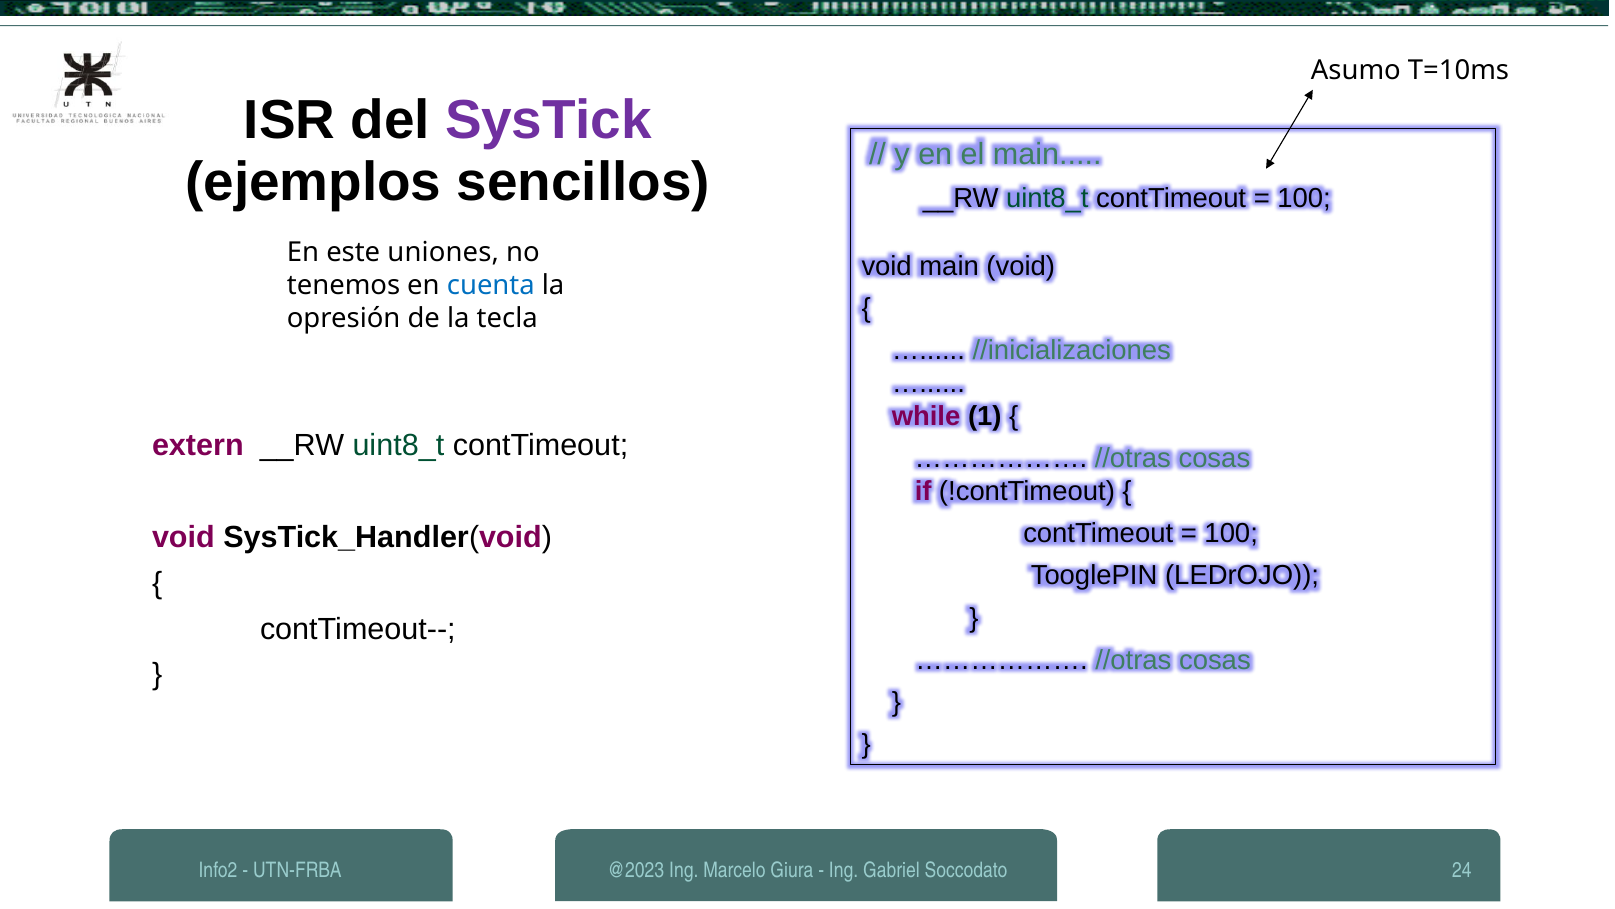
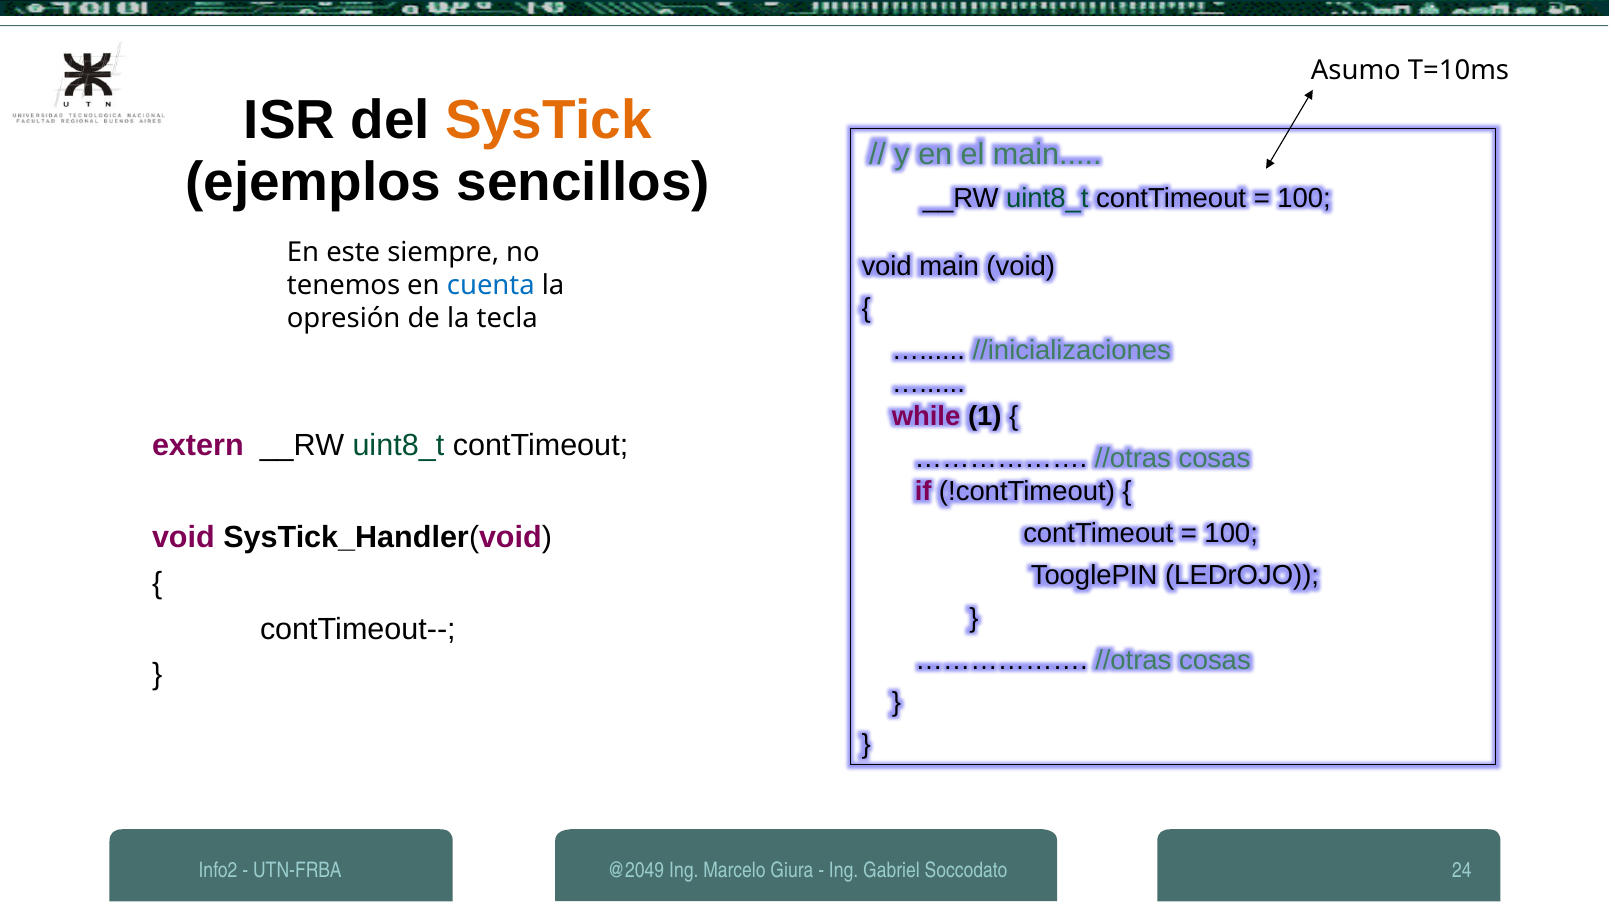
SysTick colour: purple -> orange (548, 121)
uniones: uniones -> siempre (443, 253)
@2023: @2023 -> @2049 (636, 870)
